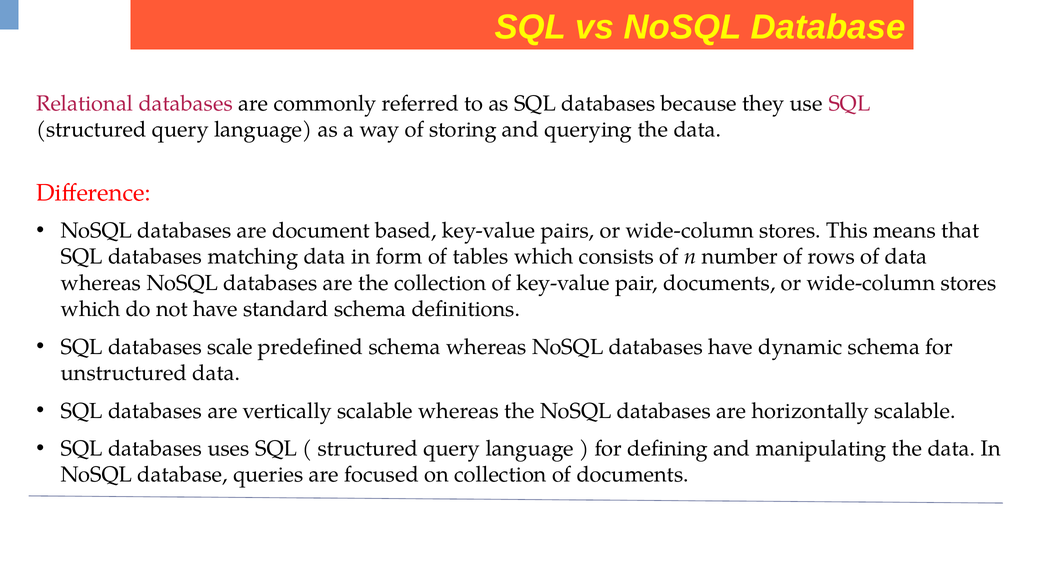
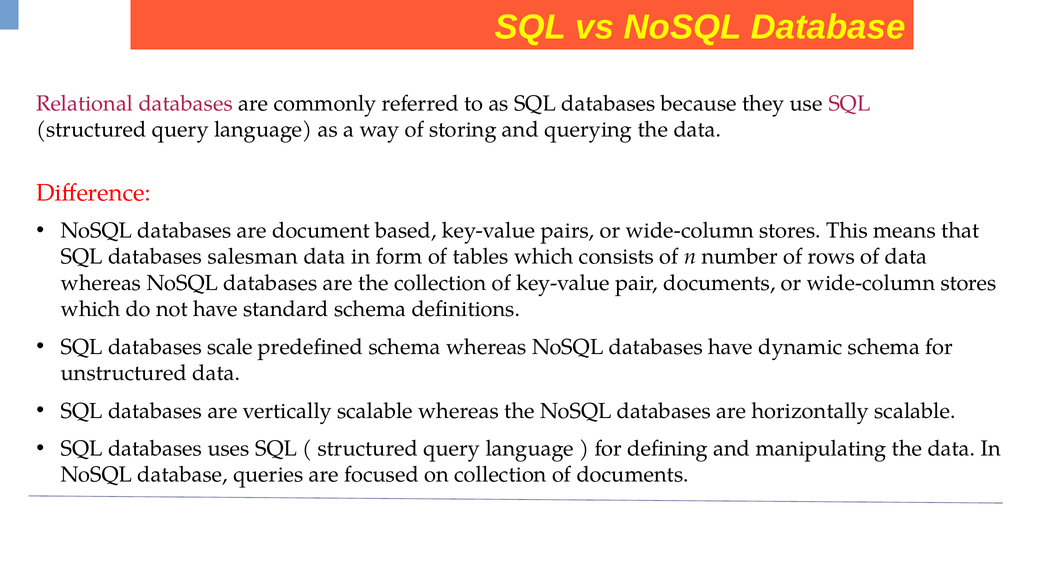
matching: matching -> salesman (253, 257)
